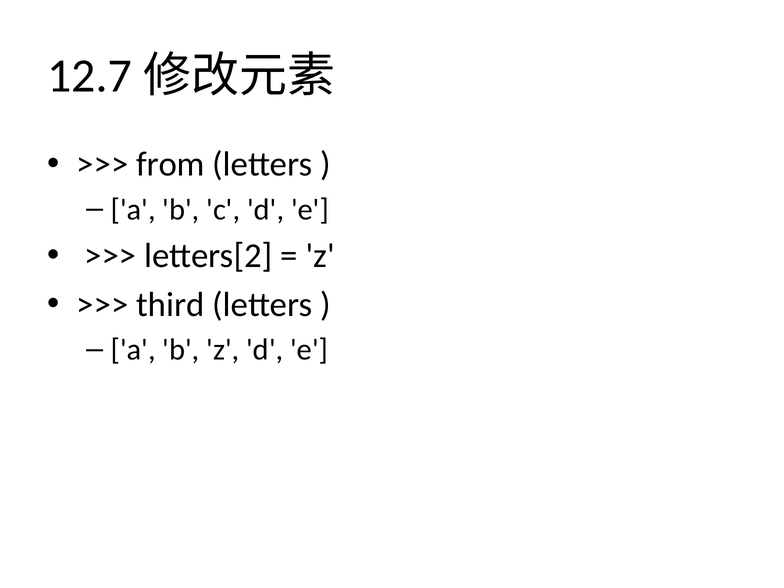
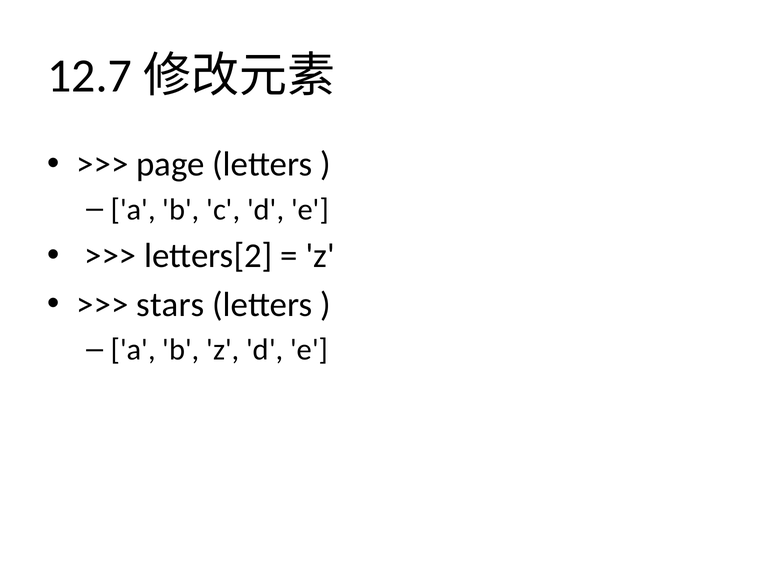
from: from -> page (170, 164)
third: third -> stars (170, 305)
